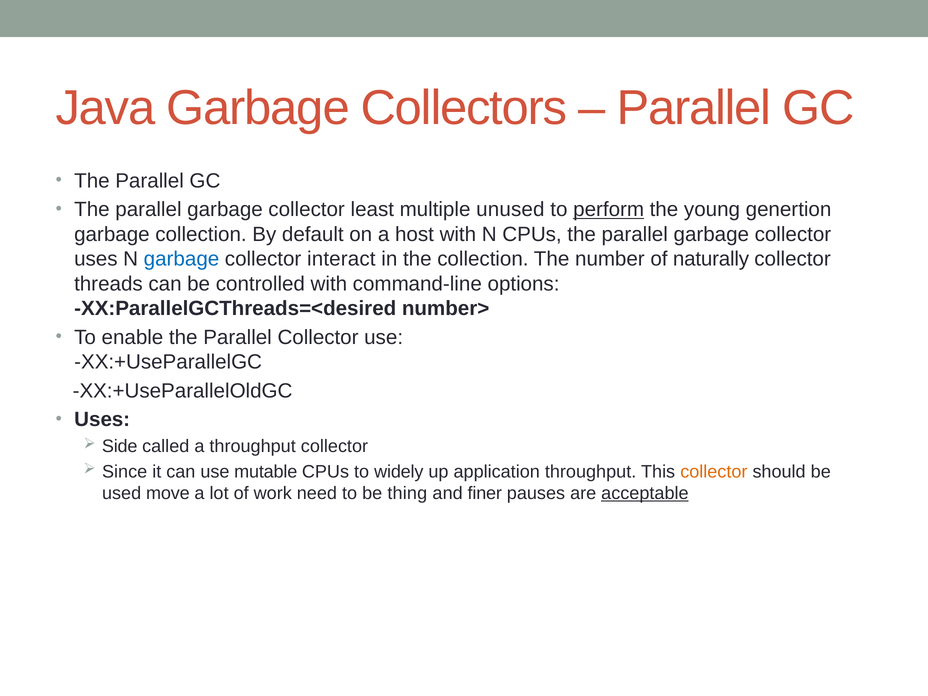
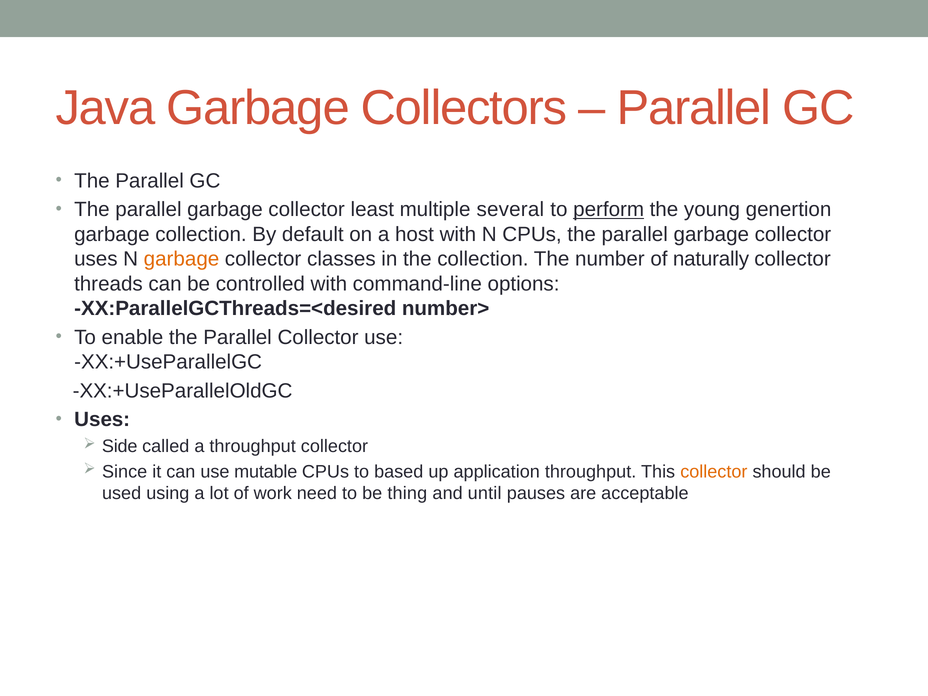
unused: unused -> several (510, 210)
garbage colour: blue -> orange (182, 259)
interact: interact -> classes (341, 259)
widely: widely -> based (399, 472)
move: move -> using (168, 493)
finer: finer -> until (485, 493)
acceptable underline: present -> none (645, 493)
